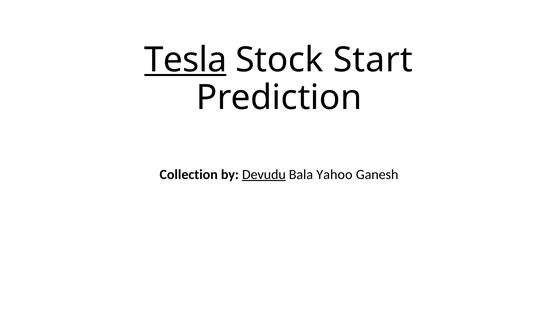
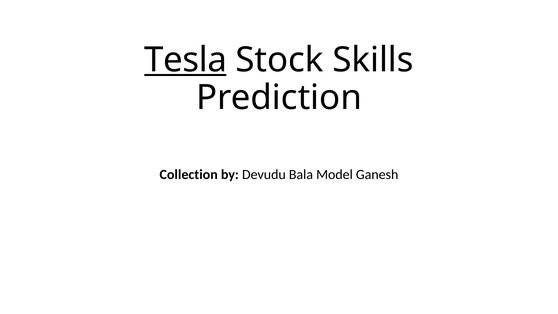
Start: Start -> Skills (373, 60)
Devudu underline: present -> none (264, 174)
Yahoo: Yahoo -> Model (334, 174)
